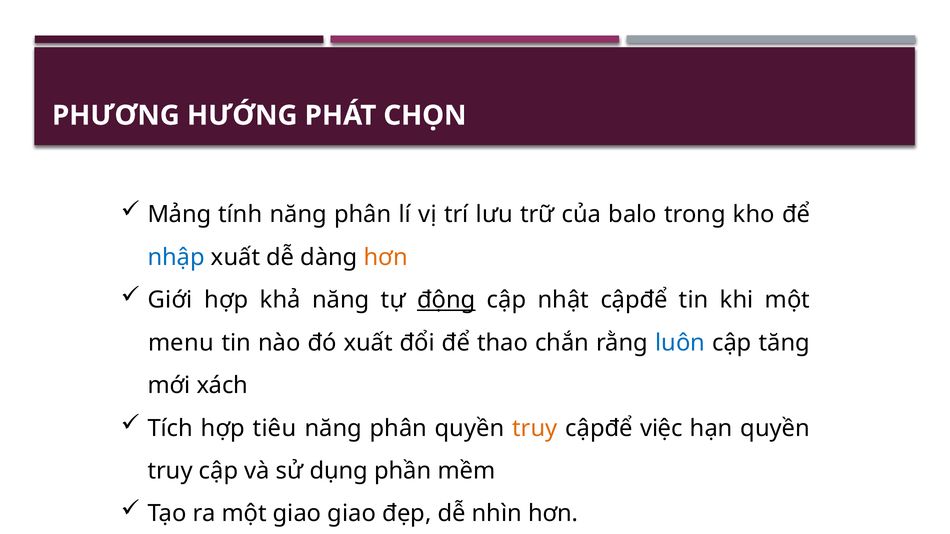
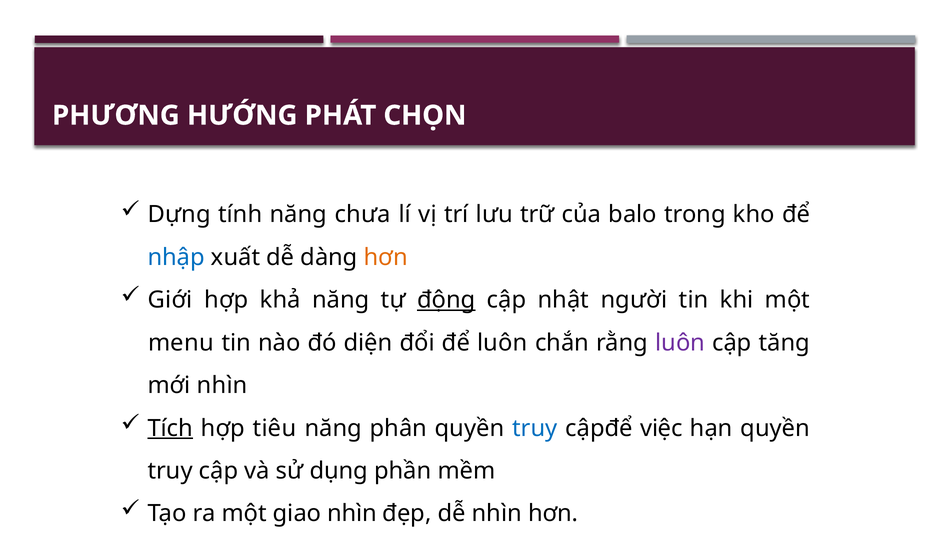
Mảng: Mảng -> Dựng (179, 215)
tính năng phân: phân -> chưa (363, 215)
nhật cậpđể: cậpđể -> người (634, 300)
đó xuất: xuất -> diện (368, 343)
để thao: thao -> luôn (502, 343)
luôn colour: blue -> purple (680, 343)
mới xách: xách -> nhìn (222, 386)
Tích underline: none -> present (170, 428)
truy colour: orange -> blue (535, 428)
giao giao: giao -> nhìn (352, 514)
